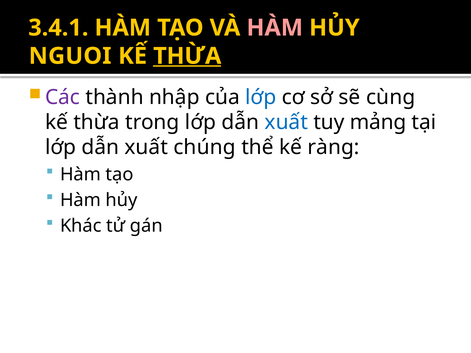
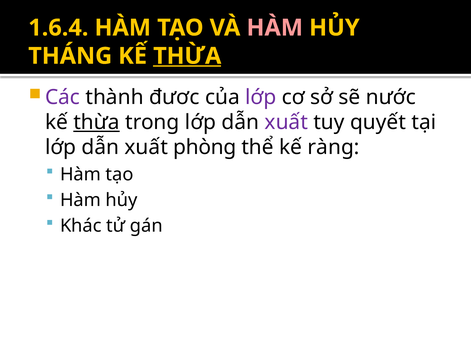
3.4.1: 3.4.1 -> 1.6.4 (58, 28)
NGUOI: NGUOI -> THÁNG (70, 56)
nhập: nhập -> đươc (174, 97)
lớp colour: blue -> purple (261, 97)
cùng: cùng -> nước (391, 97)
thừa underline: none -> present (97, 122)
xuất colour: blue -> purple (286, 122)
mảng: mảng -> quyết (378, 122)
chúng: chúng -> phòng (205, 147)
